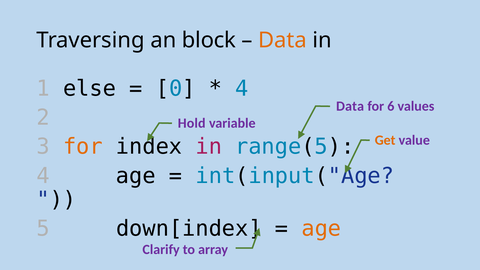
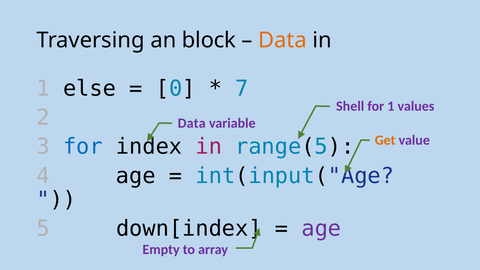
4: 4 -> 7 (242, 88)
Data: Data -> Shell (350, 106)
for 6: 6 -> 1 (391, 106)
Hold: Hold -> Data (192, 123)
for colour: orange -> blue (83, 147)
age colour: orange -> purple (321, 229)
Clarify: Clarify -> Empty (161, 249)
